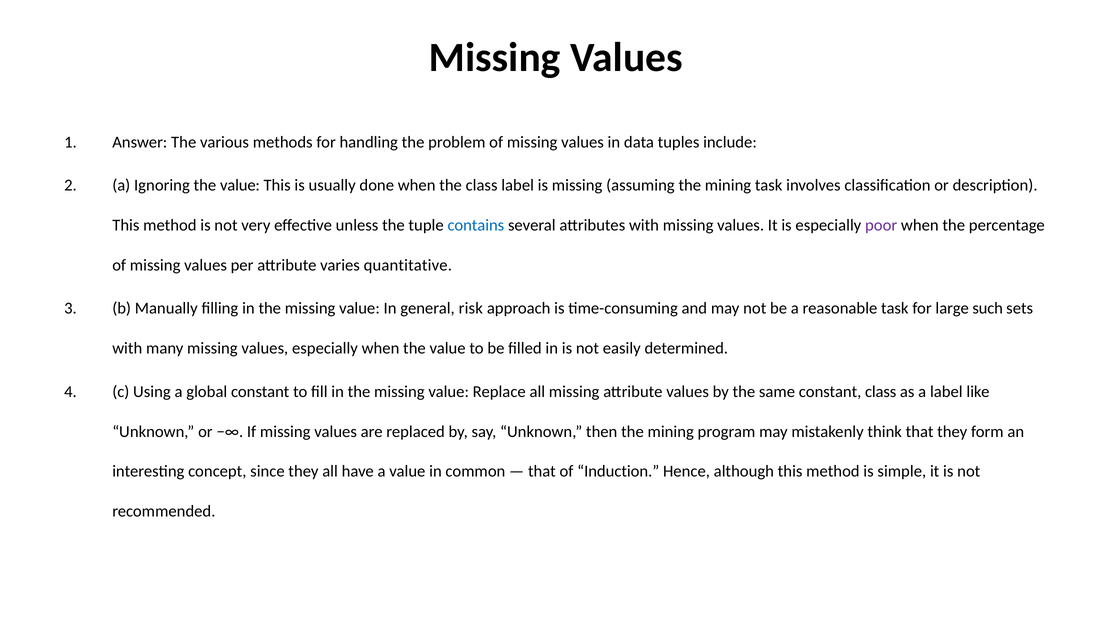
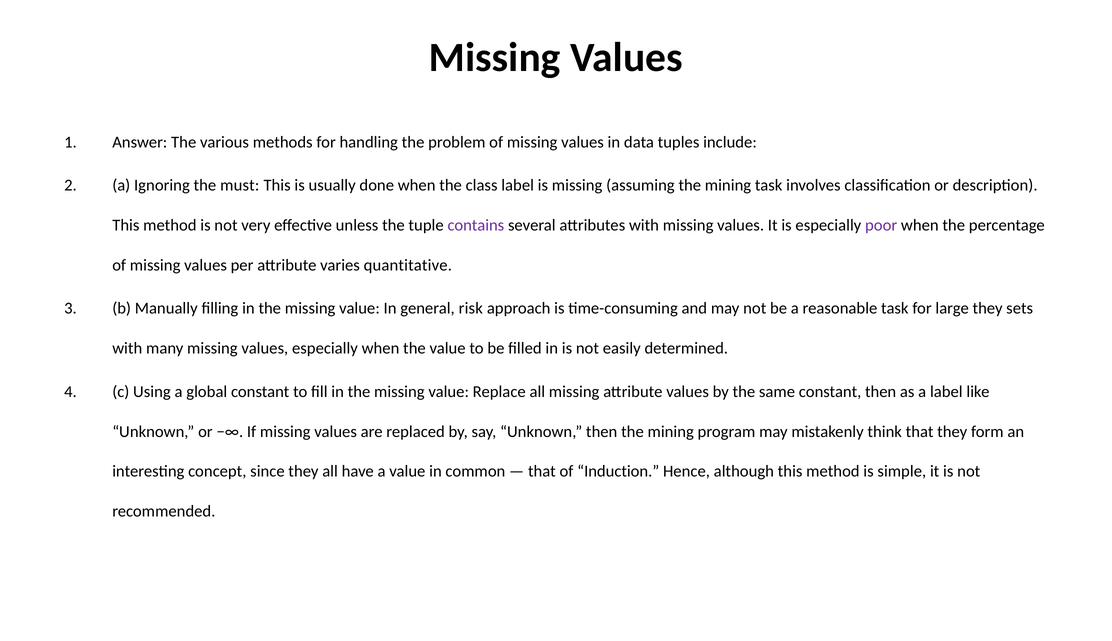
Ignoring the value: value -> must (240, 186)
contains colour: blue -> purple (476, 226)
large such: such -> they (988, 309)
constant class: class -> then (881, 392)
